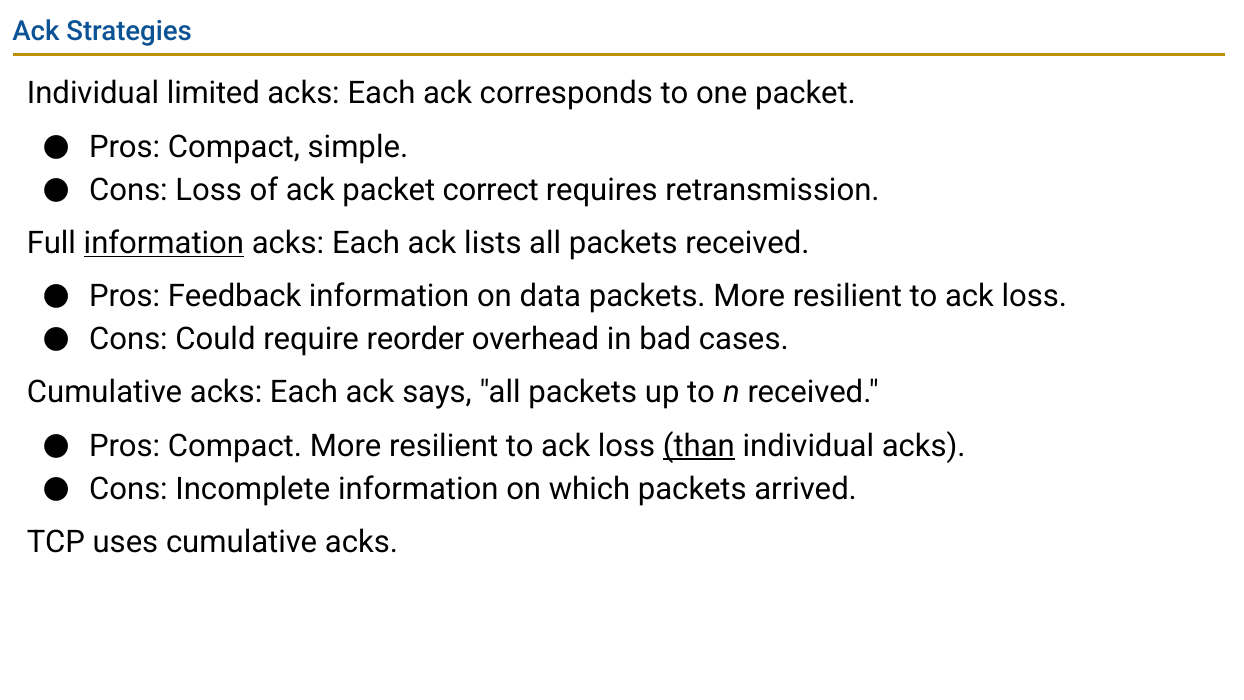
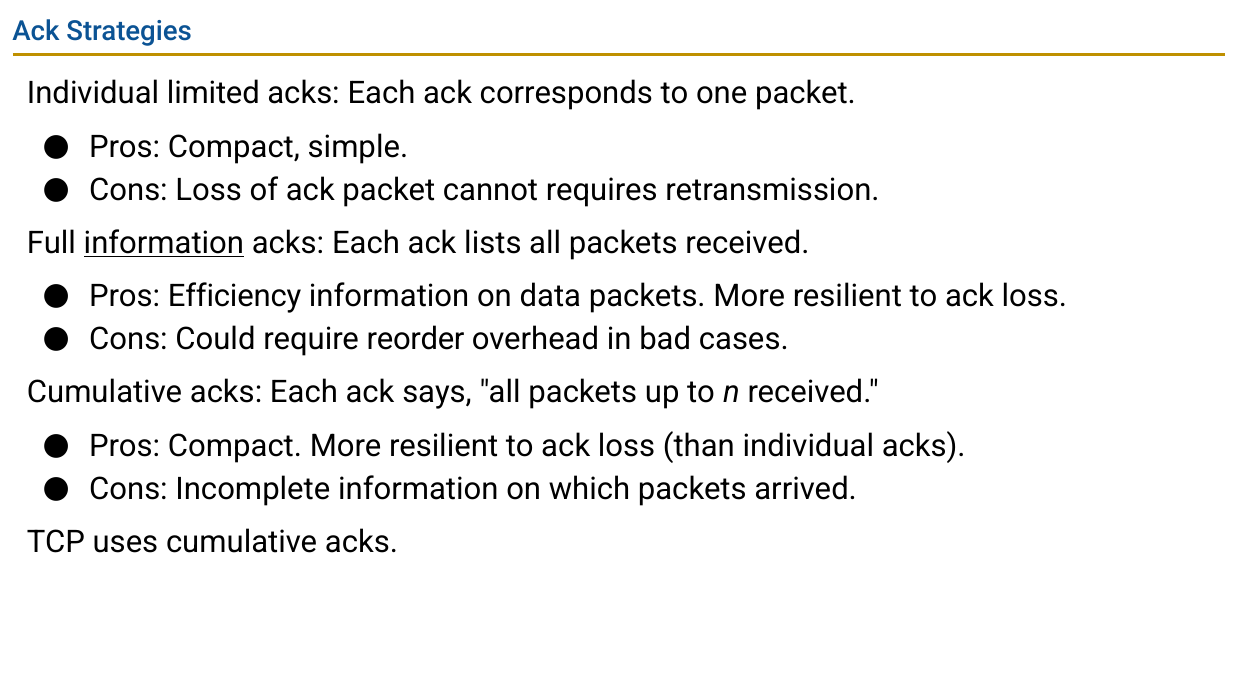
correct: correct -> cannot (491, 190)
Feedback: Feedback -> Efficiency (235, 296)
than underline: present -> none (699, 446)
